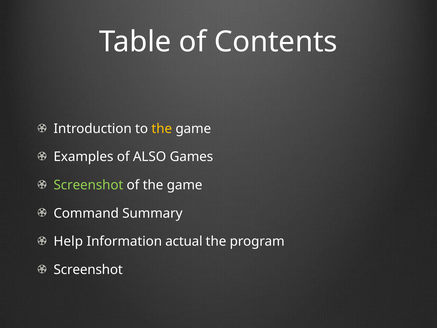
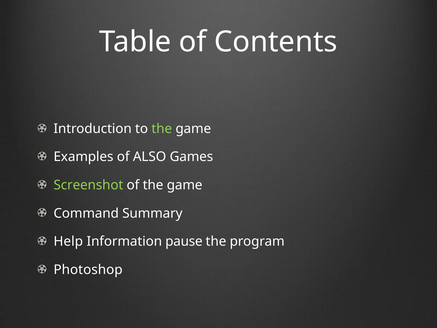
the colour: yellow -> light green (162, 129)
actual: actual -> pause (184, 241)
Screenshot: Screenshot -> Photoshop (88, 269)
